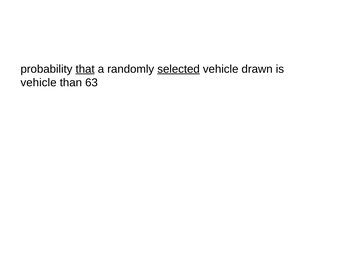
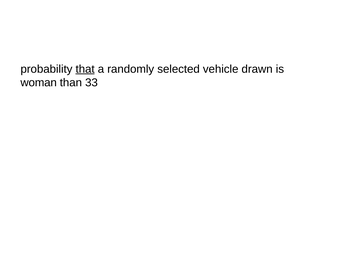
selected underline: present -> none (179, 69)
vehicle: vehicle -> woman (39, 83)
63: 63 -> 33 (91, 83)
